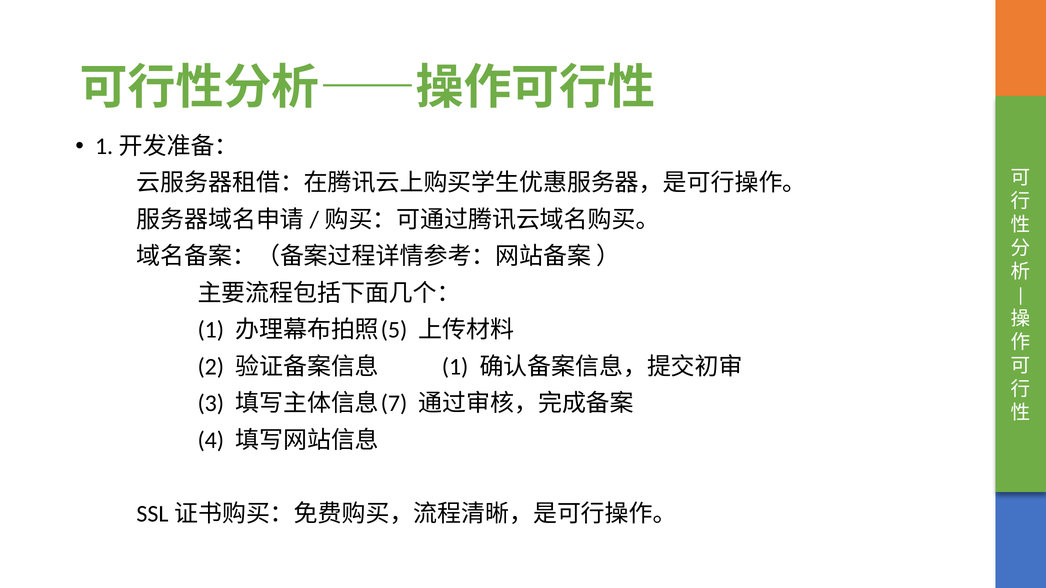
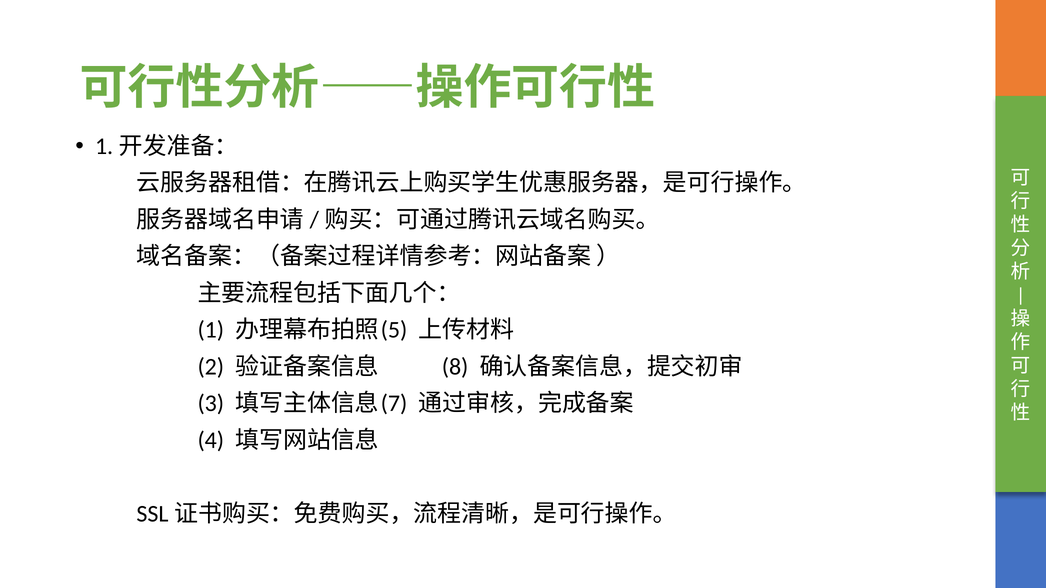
1: 1 -> 8 (455, 367)
